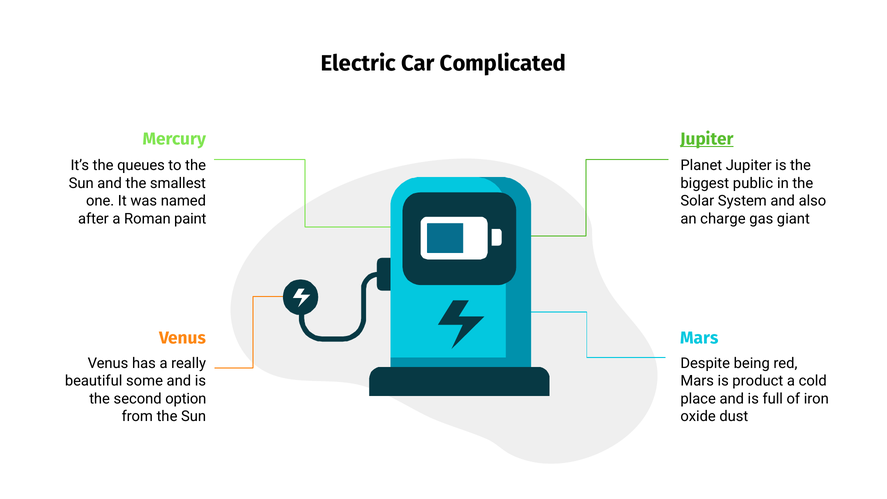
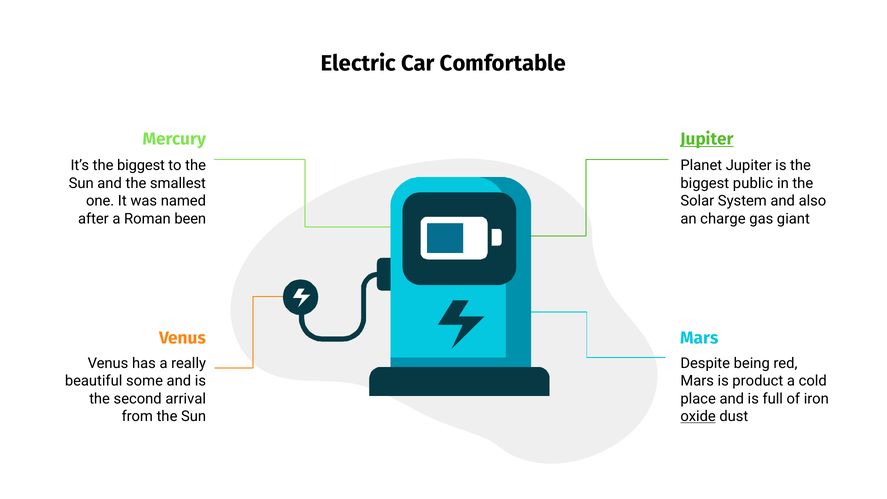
Complicated: Complicated -> Comfortable (503, 64)
It’s the queues: queues -> biggest (141, 165)
paint: paint -> been (190, 219)
option: option -> arrival (186, 399)
oxide underline: none -> present (698, 416)
